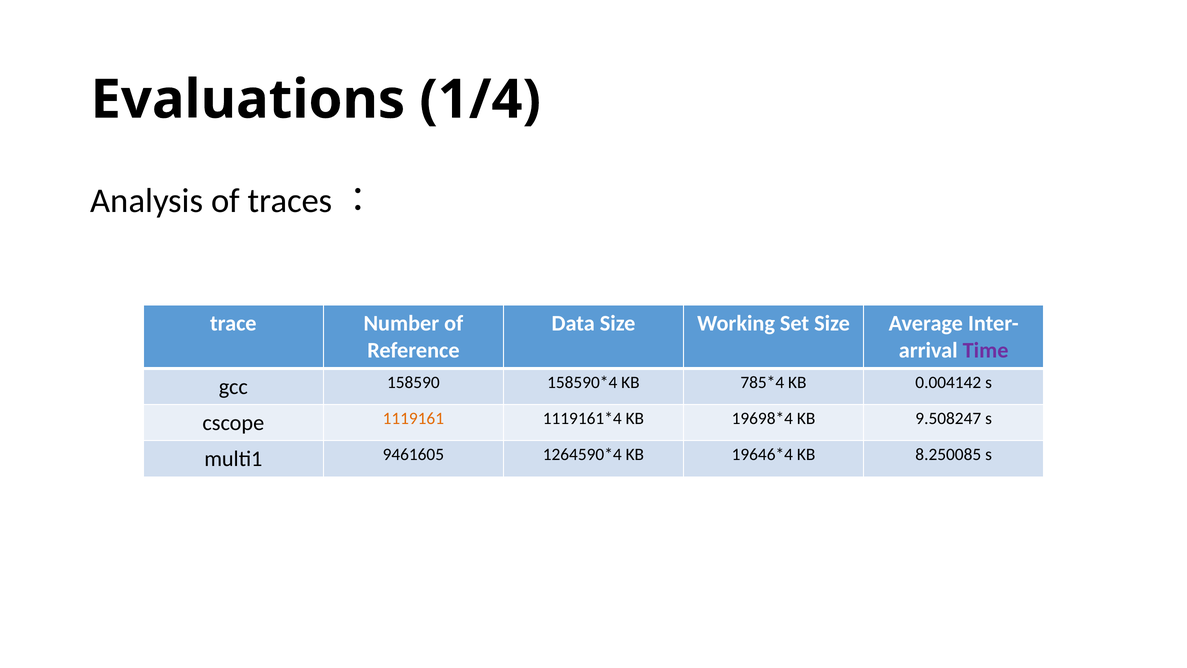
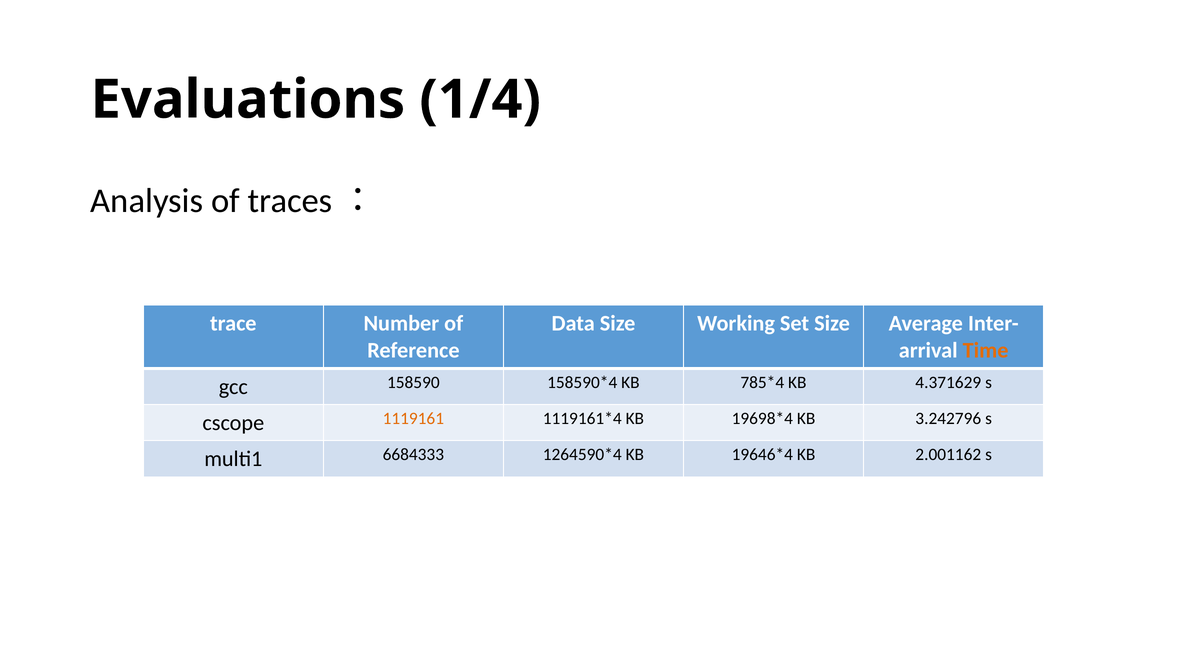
Time colour: purple -> orange (986, 350)
0.004142: 0.004142 -> 4.371629 (948, 382)
9.508247: 9.508247 -> 3.242796 (948, 418)
9461605: 9461605 -> 6684333 (413, 454)
8.250085: 8.250085 -> 2.001162 (948, 454)
